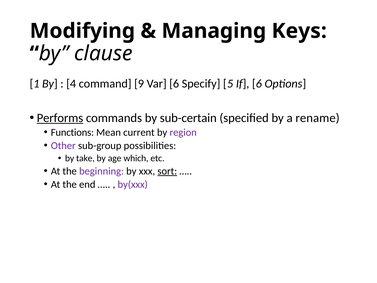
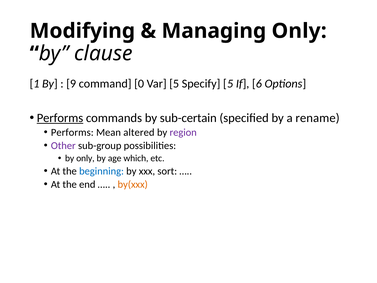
Managing Keys: Keys -> Only (299, 31)
4: 4 -> 9 (71, 84)
9: 9 -> 0 (139, 84)
Var 6: 6 -> 5 (174, 84)
Functions: Functions -> Performs (72, 132)
current: current -> altered (139, 132)
by take: take -> only (85, 158)
beginning colour: purple -> blue (102, 171)
sort underline: present -> none (167, 171)
by(xxx colour: purple -> orange (133, 184)
